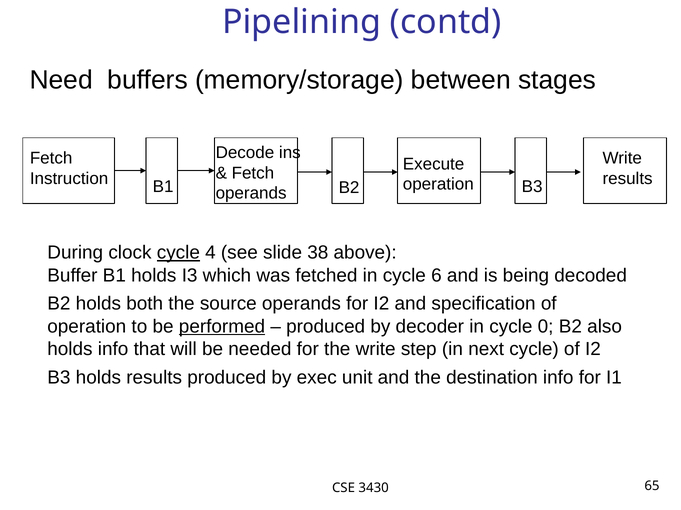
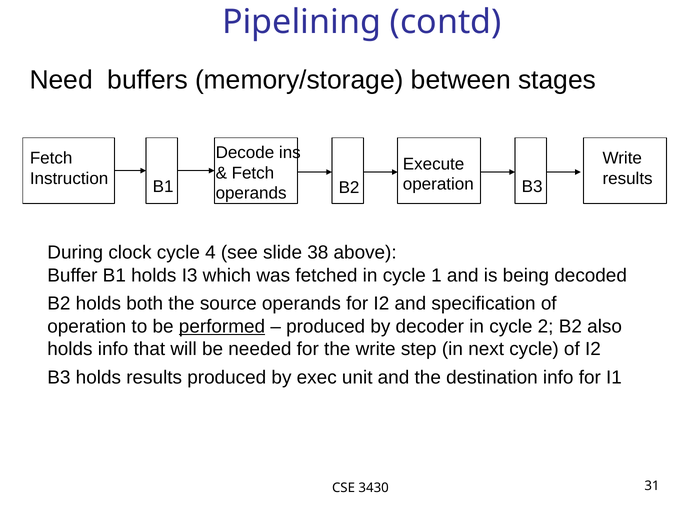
cycle underline: present -> none (178, 253)
6: 6 -> 1 (436, 276)
0: 0 -> 2 (546, 327)
65: 65 -> 31 (652, 486)
